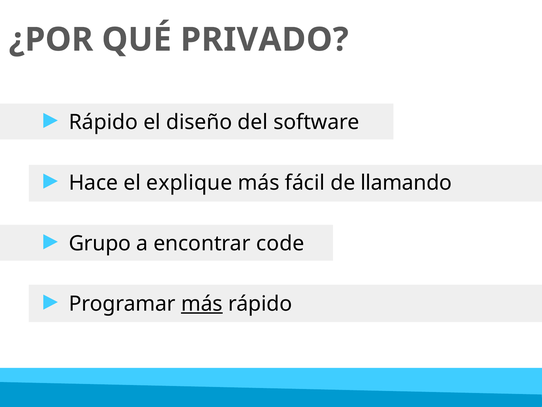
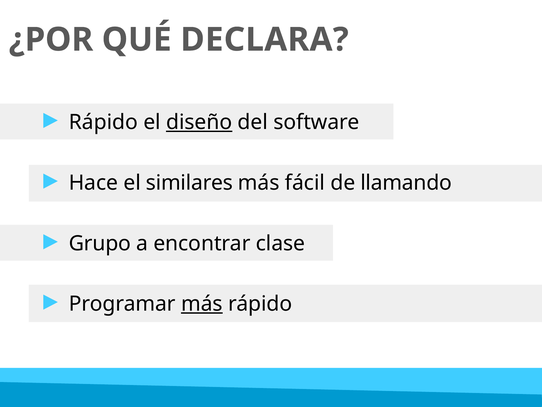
PRIVADO: PRIVADO -> DECLARA (265, 40)
diseño underline: none -> present (199, 122)
explique: explique -> similares (189, 183)
code: code -> clase (280, 243)
